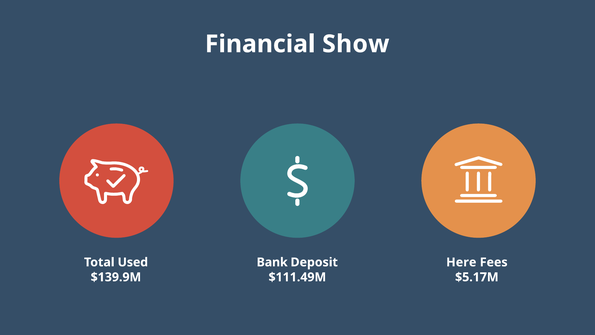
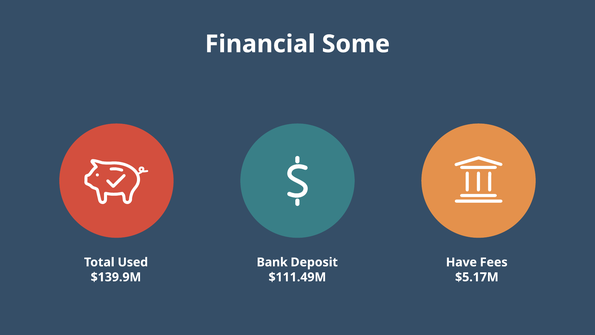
Show: Show -> Some (356, 44)
Here: Here -> Have (461, 262)
